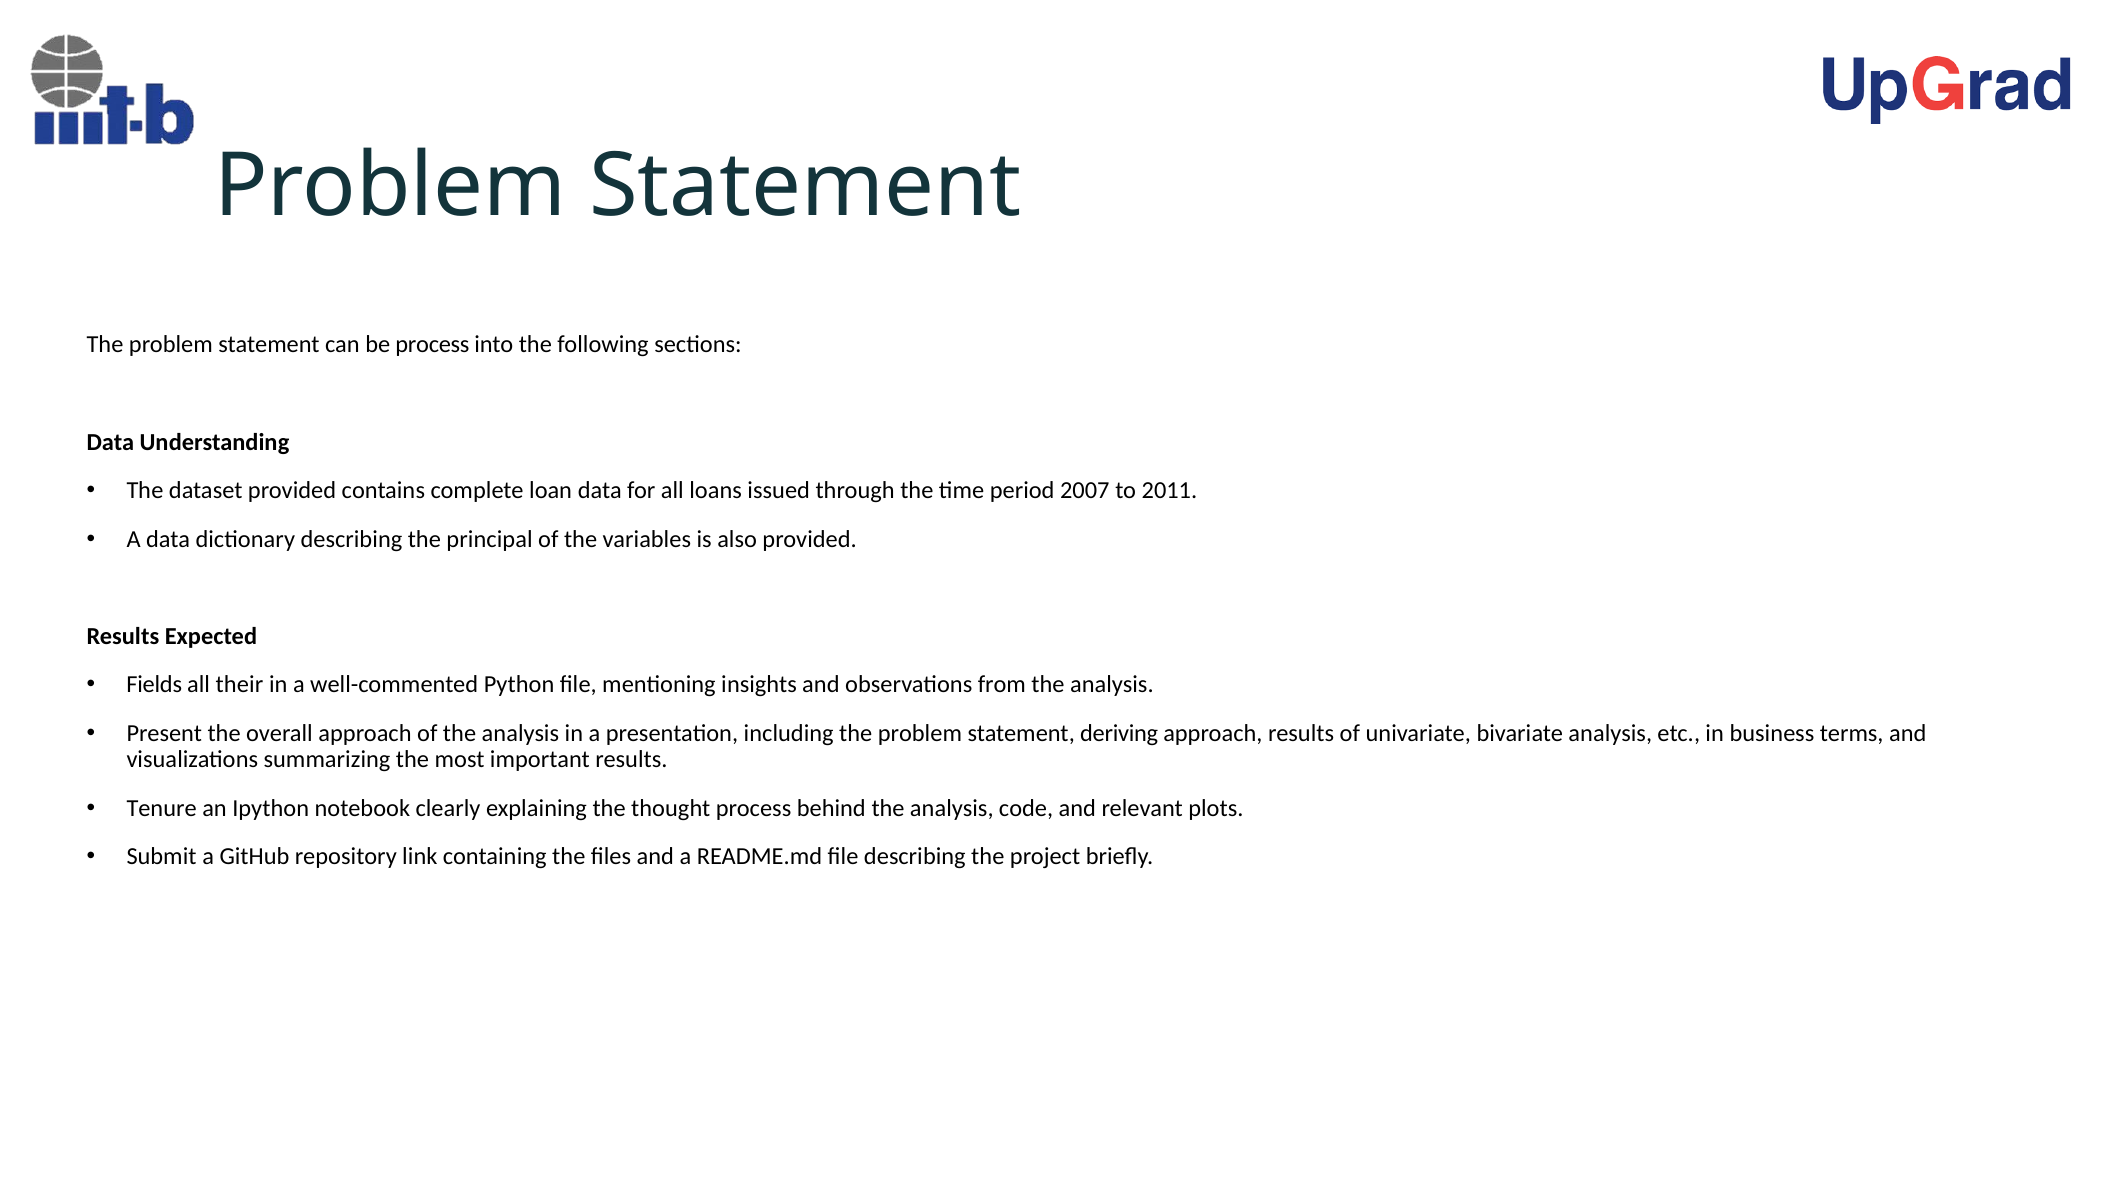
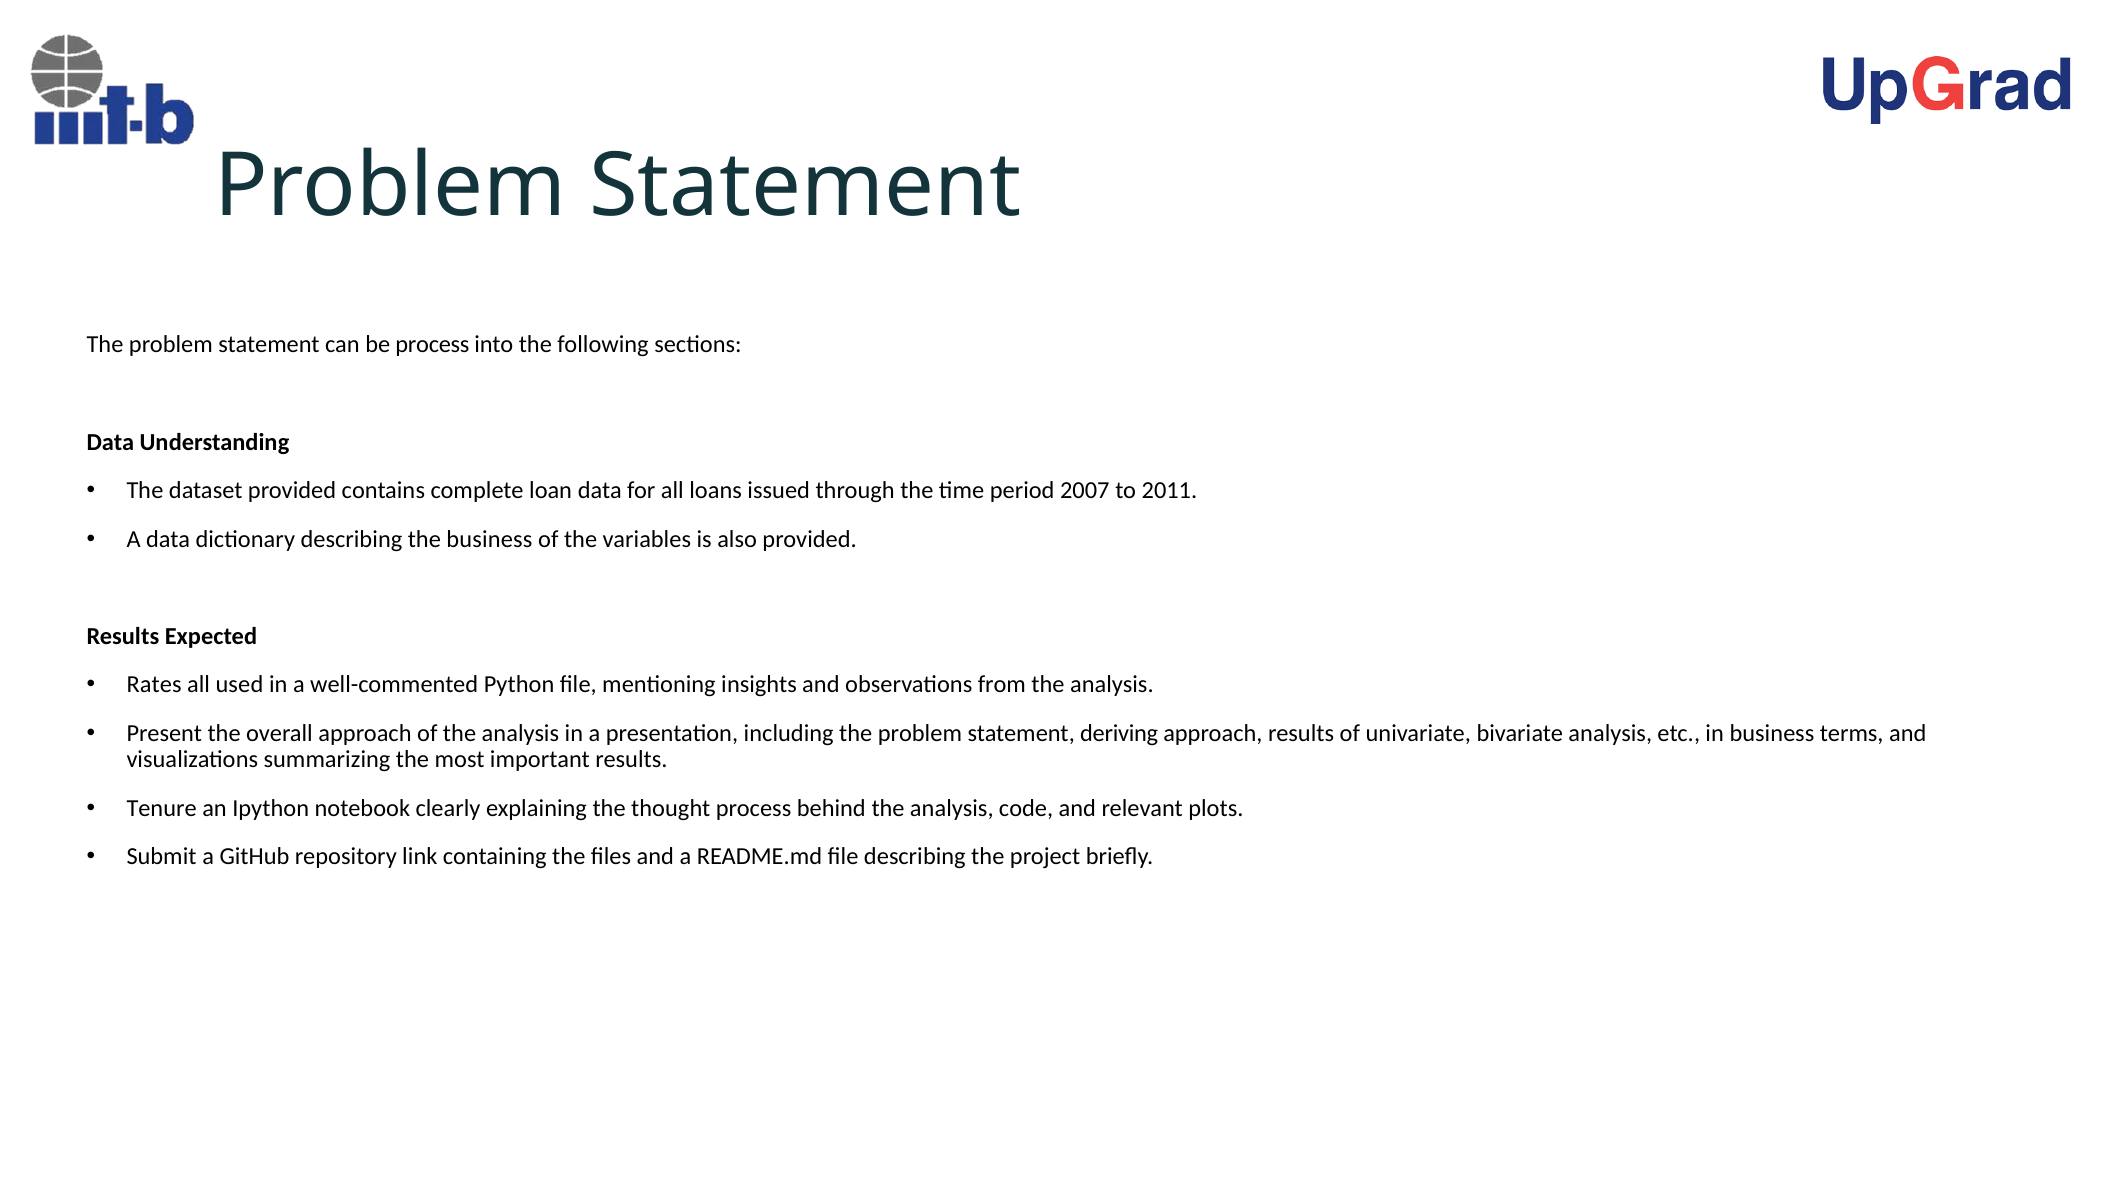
the principal: principal -> business (489, 539)
Fields: Fields -> Rates (154, 685)
their: their -> used (239, 685)
